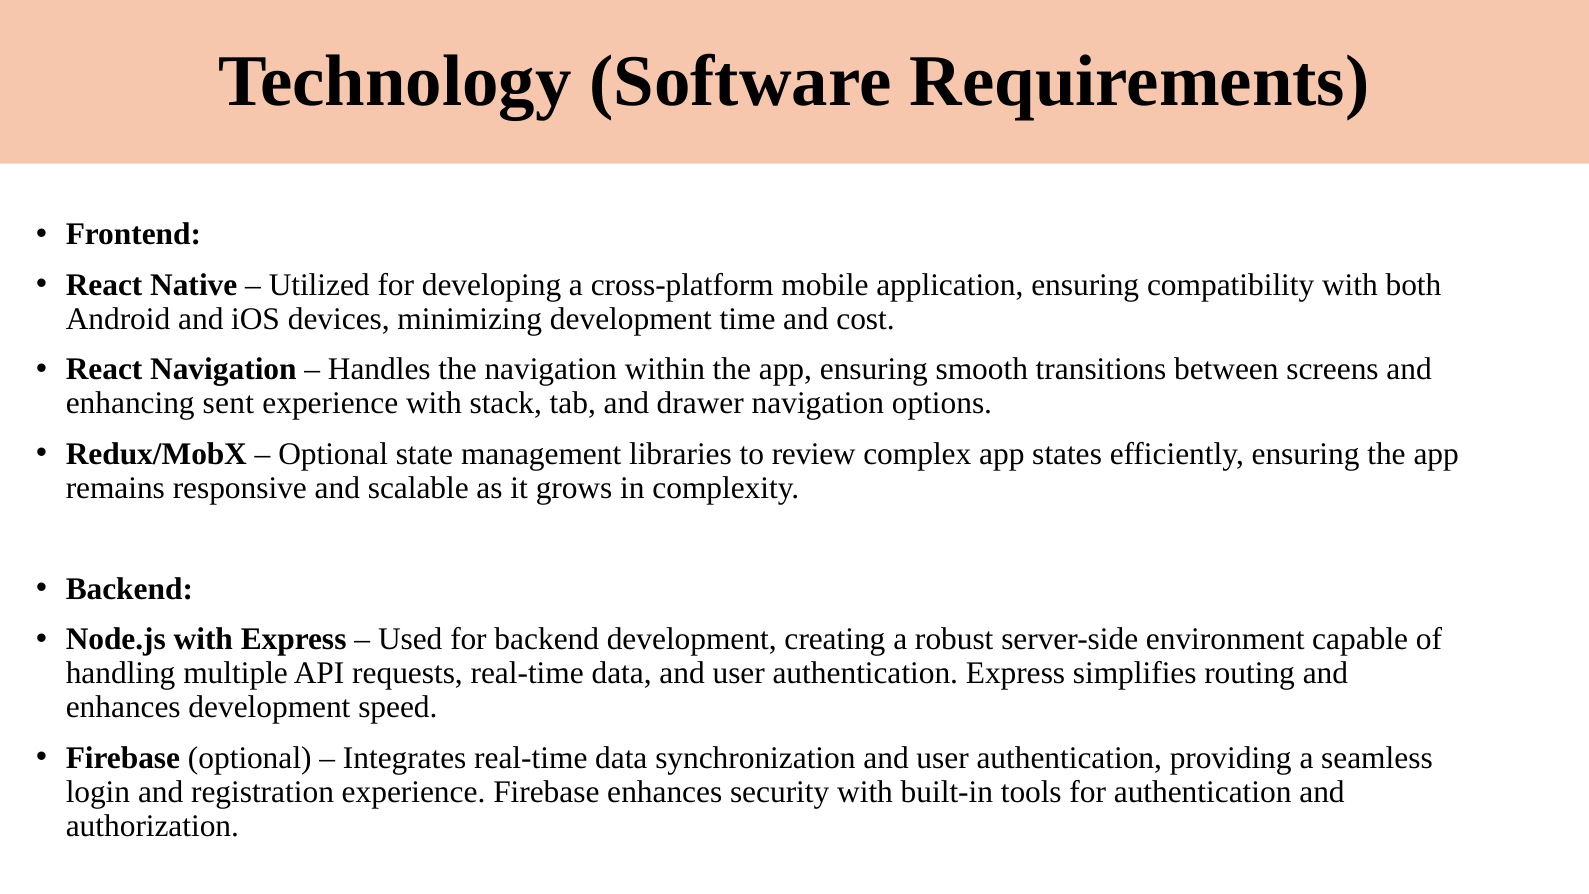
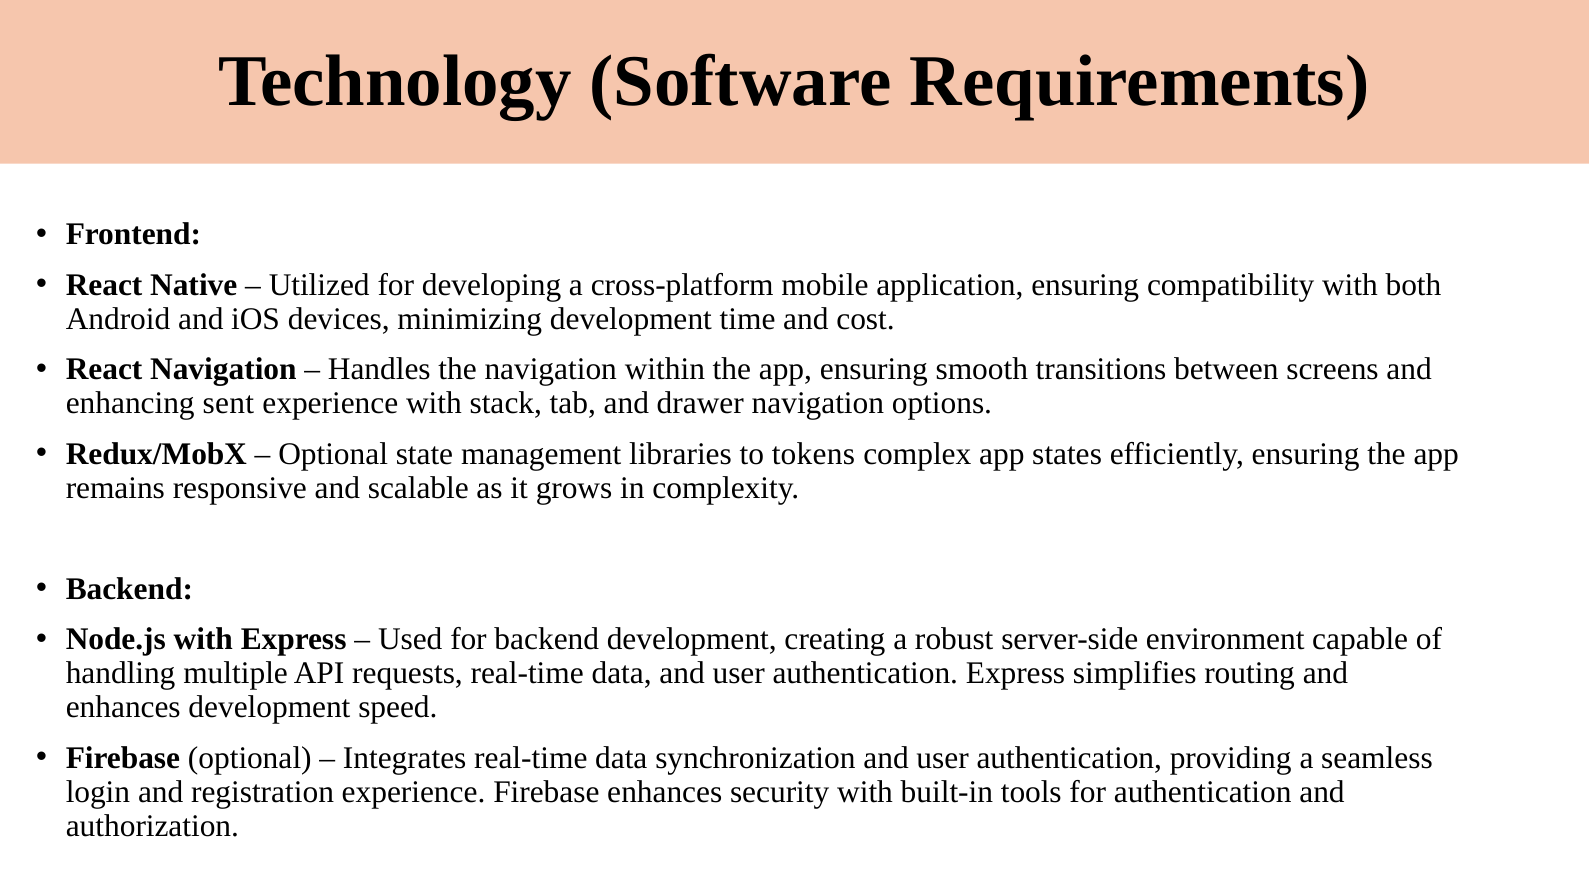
review: review -> tokens (813, 454)
